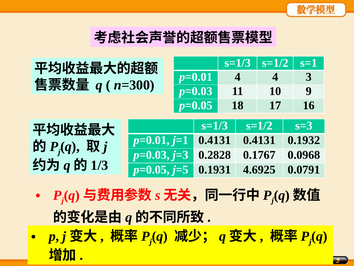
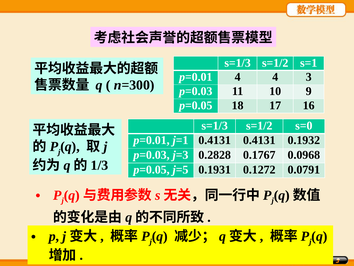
s=3: s=3 -> s=0 (304, 125)
4.6925: 4.6925 -> 0.1272 (259, 169)
